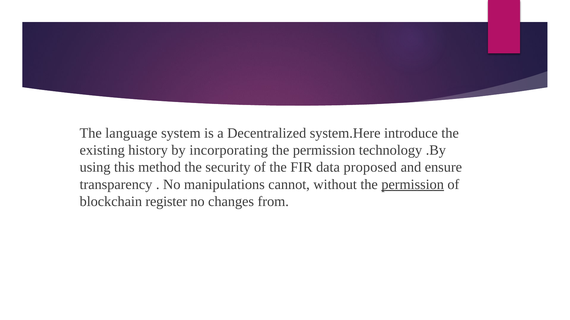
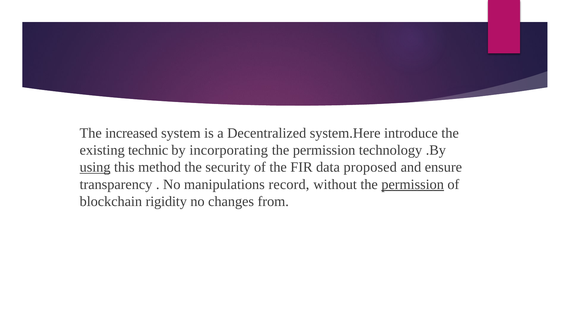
language: language -> increased (131, 133)
history: history -> technic (148, 151)
using underline: none -> present (95, 168)
cannot: cannot -> record (289, 185)
register: register -> rigidity (166, 202)
